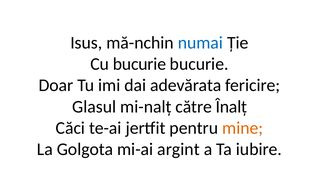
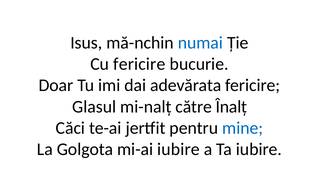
Cu bucurie: bucurie -> fericire (139, 64)
mine colour: orange -> blue (243, 128)
mi-ai argint: argint -> iubire (178, 149)
